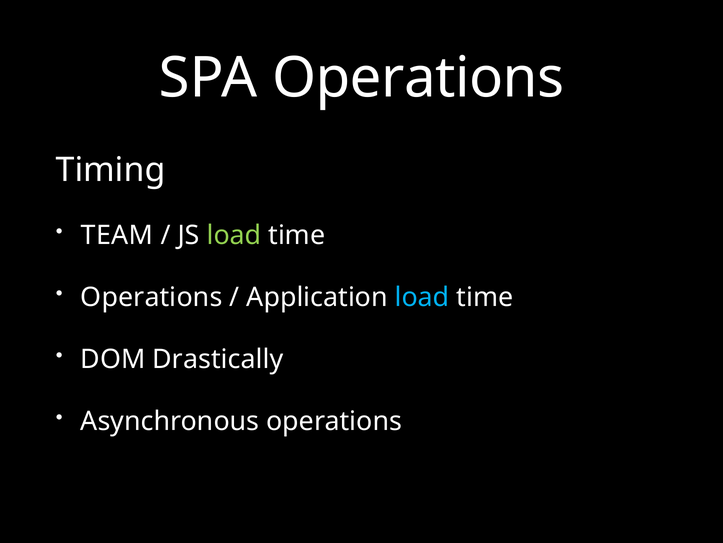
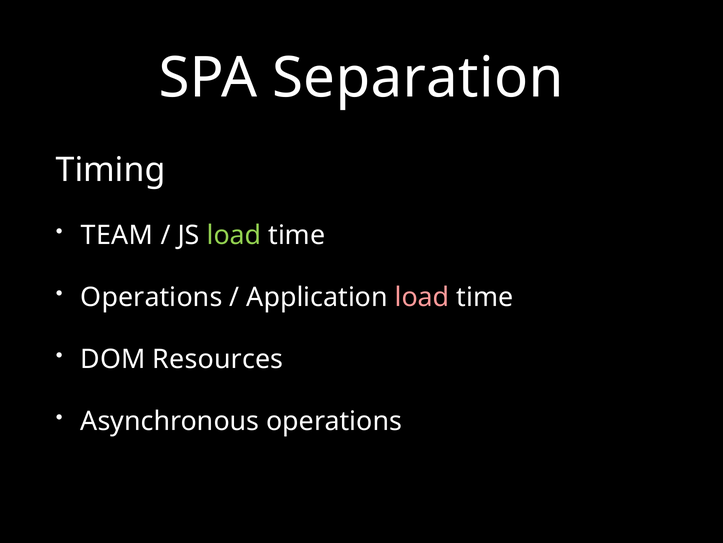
SPA Operations: Operations -> Separation (418, 78)
load colour: light blue -> pink (422, 297)
Drastically: Drastically -> Resources (218, 359)
